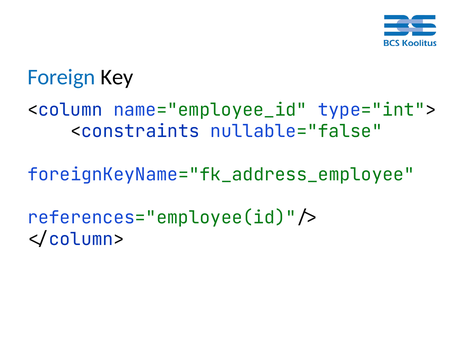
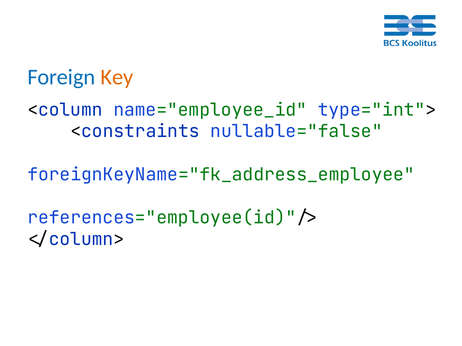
Key colour: black -> orange (117, 77)
